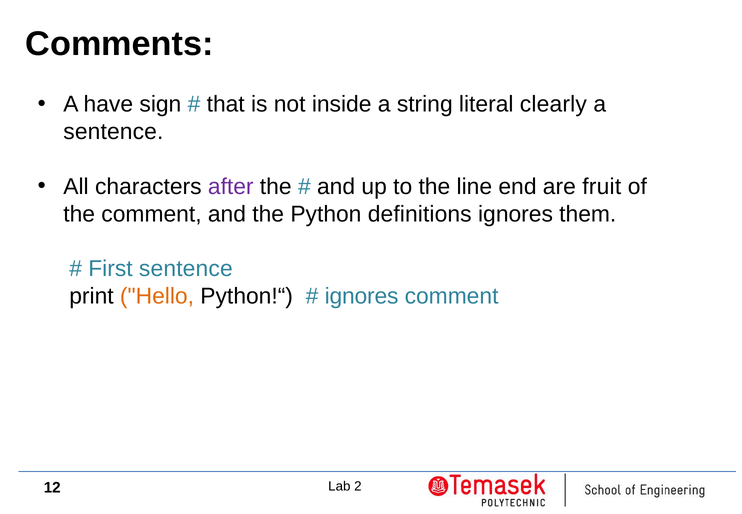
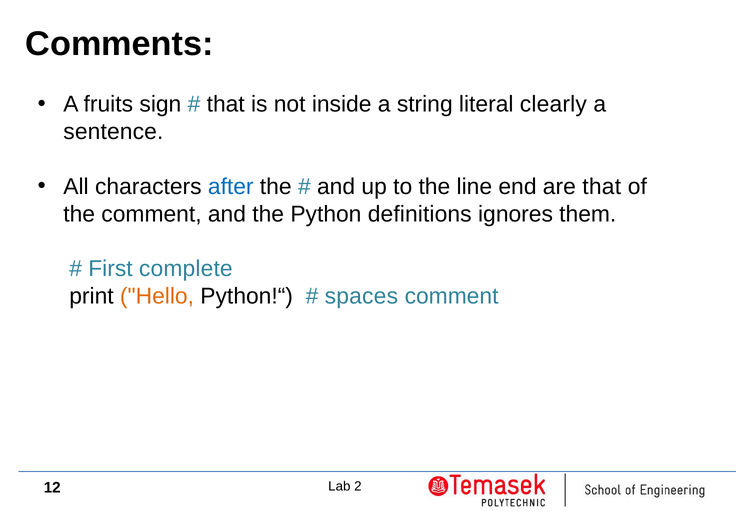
have: have -> fruits (108, 104)
after colour: purple -> blue (231, 186)
are fruit: fruit -> that (602, 186)
First sentence: sentence -> complete (186, 269)
ignores: ignores -> spaces (361, 296)
